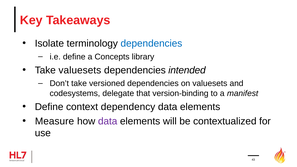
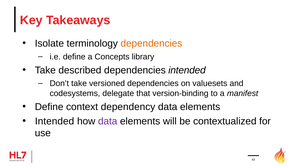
dependencies colour: blue -> orange (151, 43)
Take valuesets: valuesets -> described (80, 70)
Measure: Measure -> Intended (55, 121)
